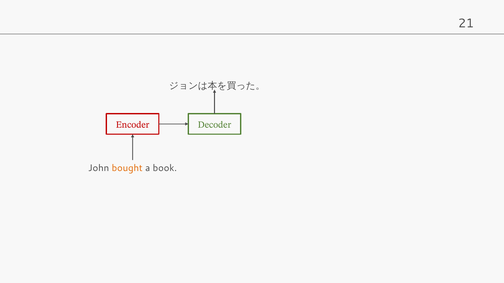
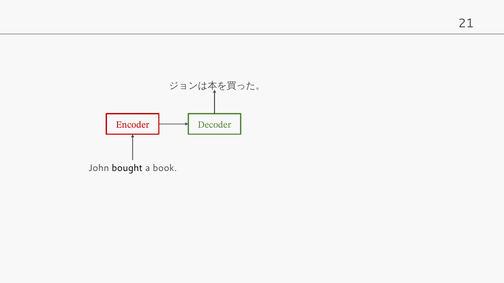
bought colour: orange -> black (127, 168)
